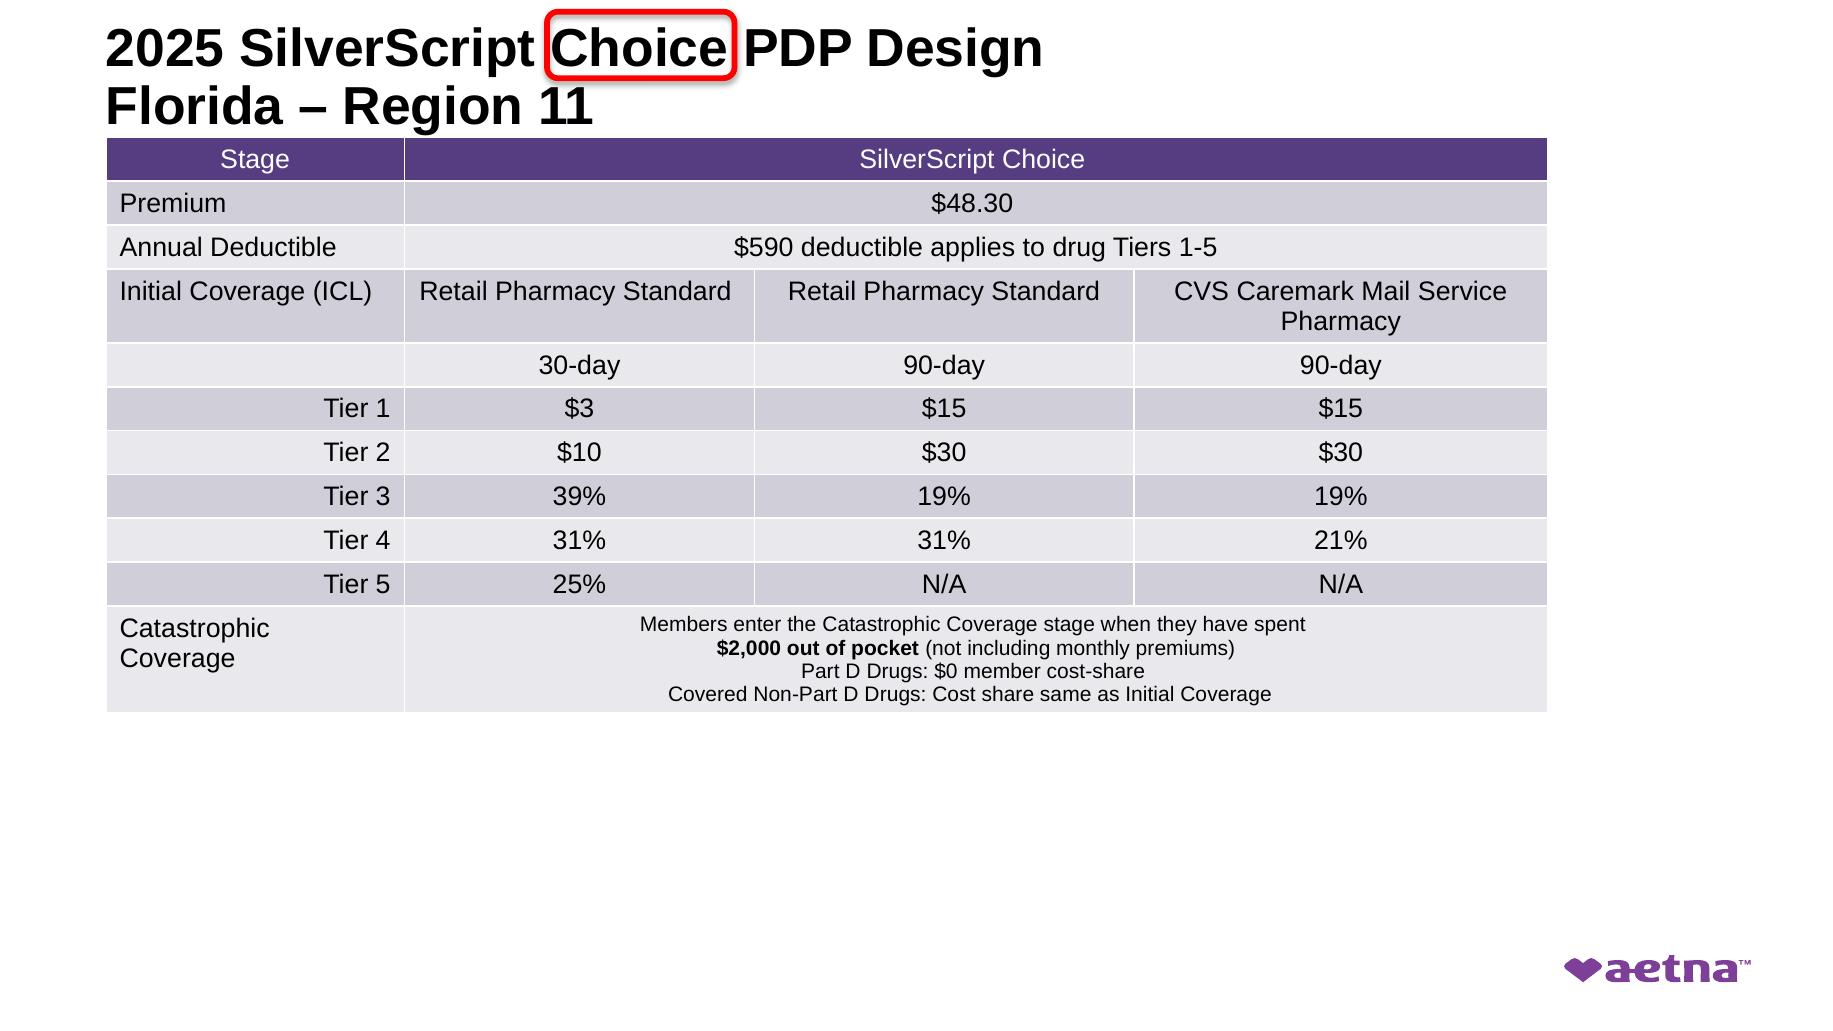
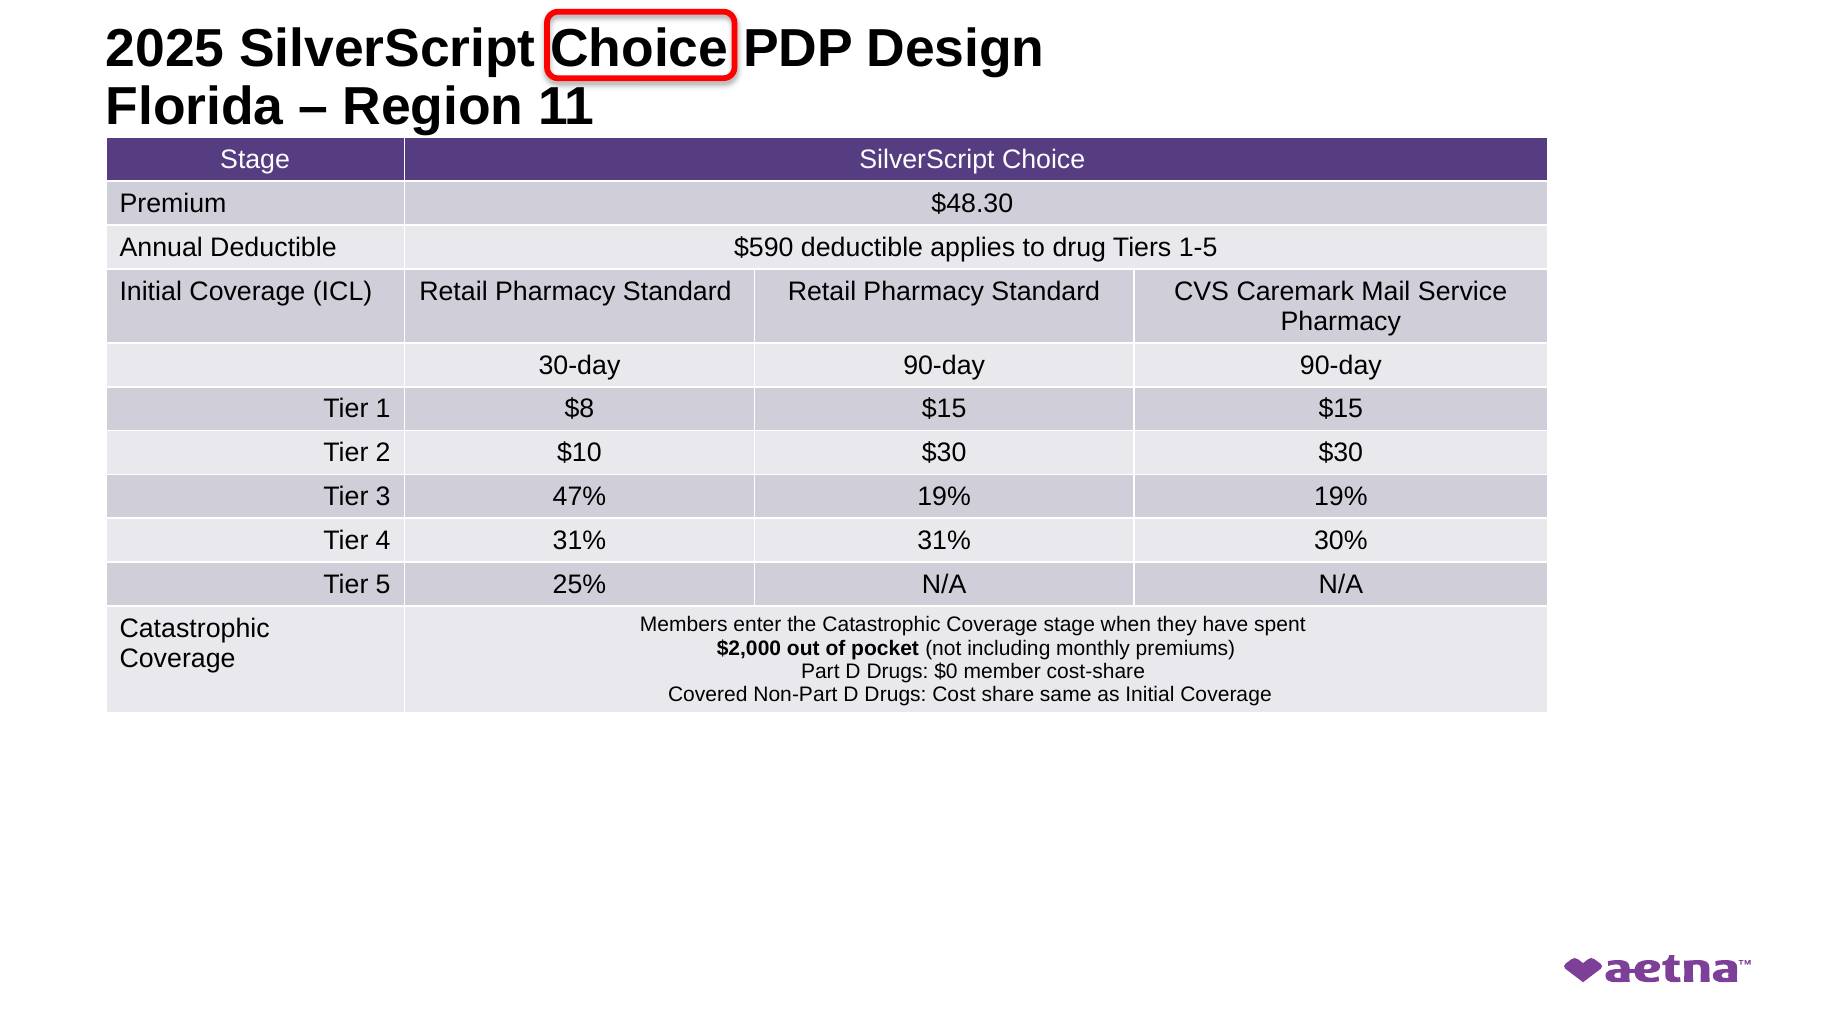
$3: $3 -> $8 (579, 409)
39%: 39% -> 47% (579, 497)
21%: 21% -> 30% (1341, 541)
